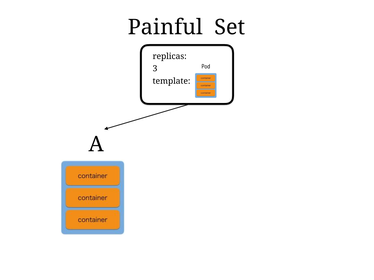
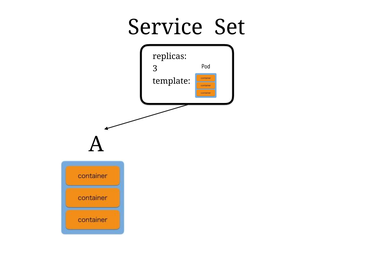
Painful: Painful -> Service (165, 27)
